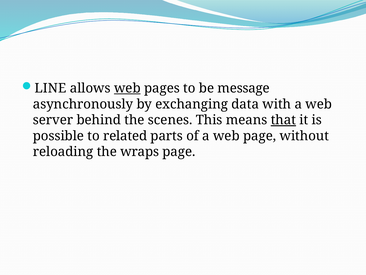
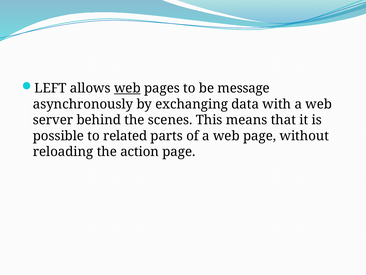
LINE: LINE -> LEFT (51, 88)
that underline: present -> none (283, 120)
wraps: wraps -> action (140, 152)
